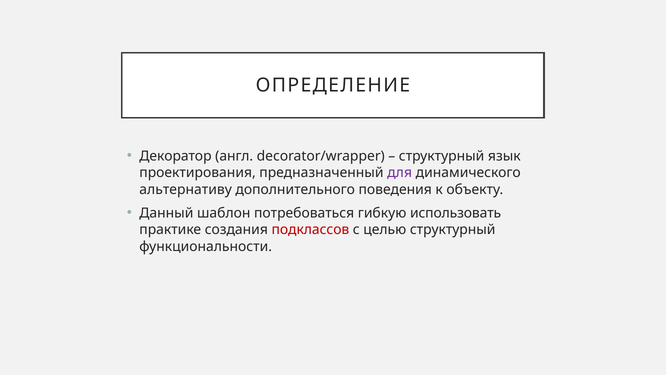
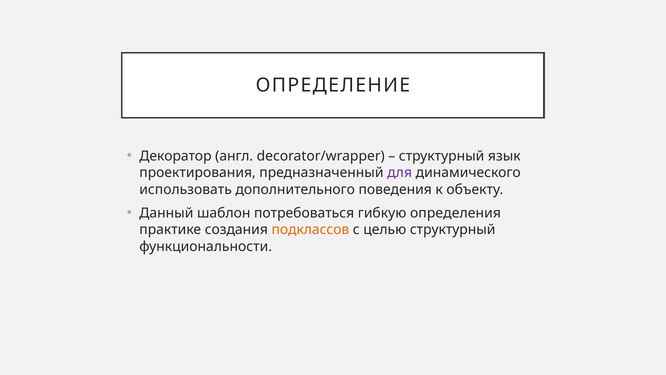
альтернативу: альтернативу -> использовать (186, 189)
использовать: использовать -> определения (455, 213)
подклассов colour: red -> orange (310, 230)
